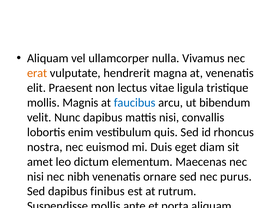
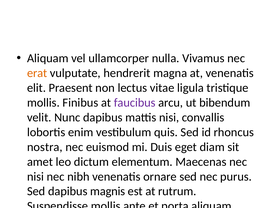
Magnis: Magnis -> Finibus (80, 102)
faucibus colour: blue -> purple (135, 102)
finibus: finibus -> magnis (108, 191)
